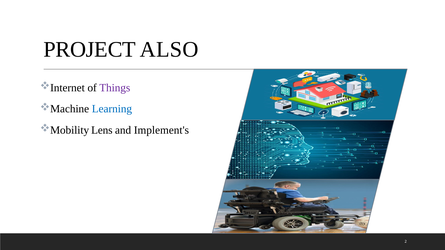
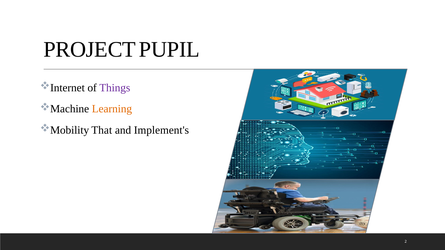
ALSO: ALSO -> PUPIL (169, 50)
Learning colour: blue -> orange (112, 109)
Lens: Lens -> That (102, 130)
